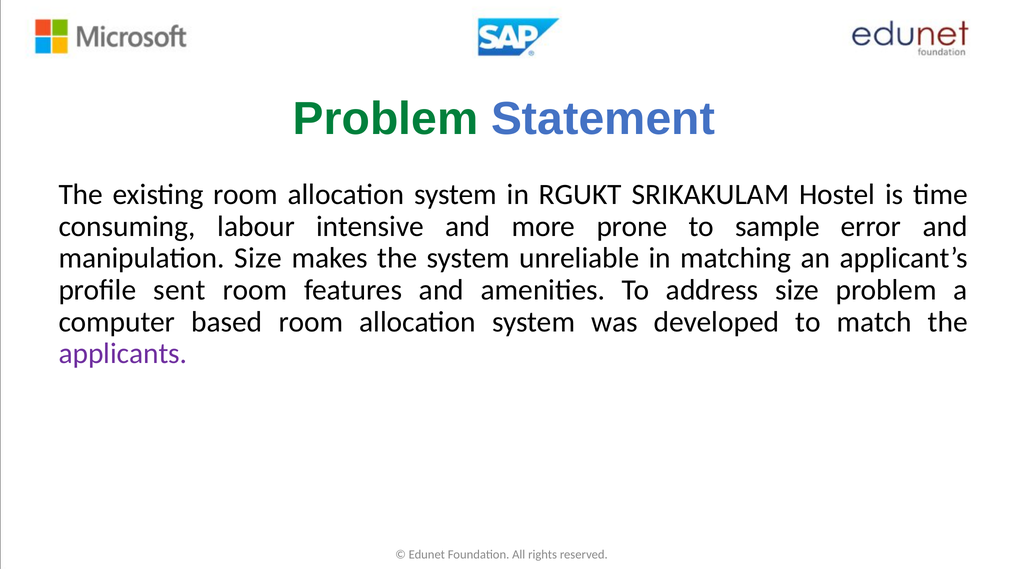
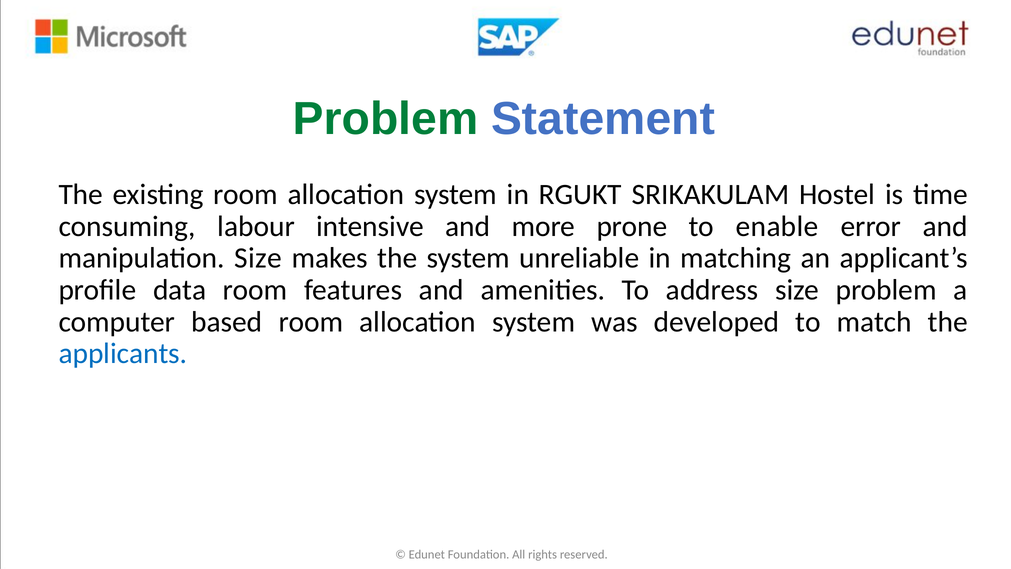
sample: sample -> enable (777, 226)
sent: sent -> data (180, 290)
applicants colour: purple -> blue (123, 353)
